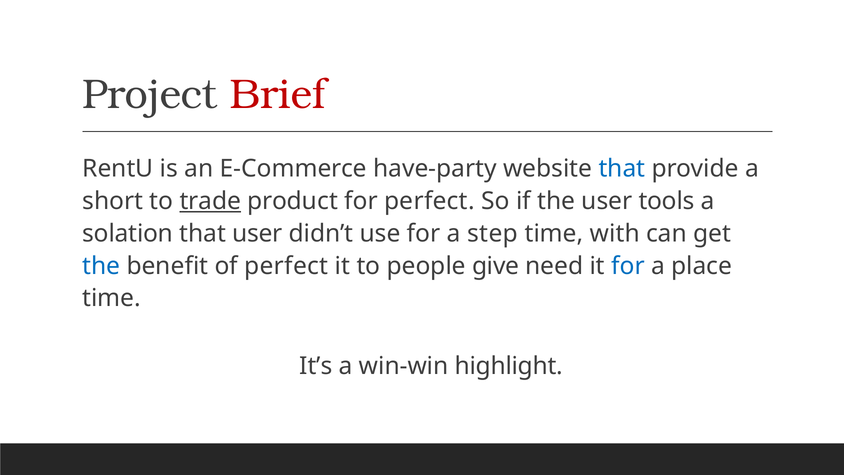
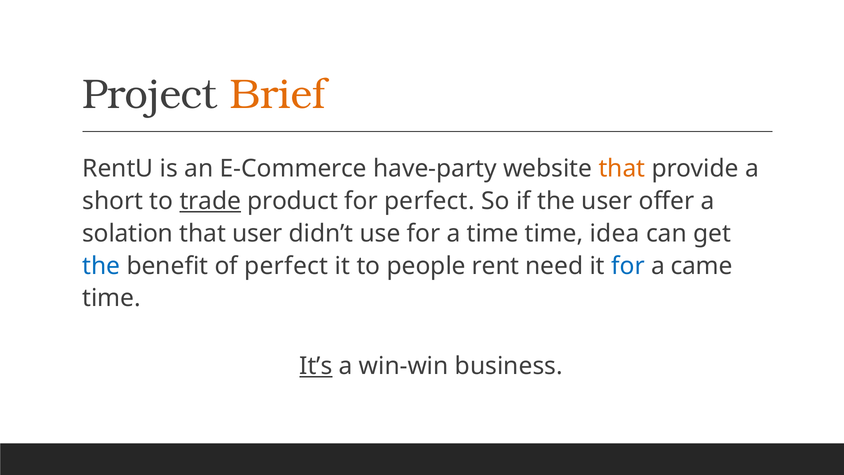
Brief colour: red -> orange (278, 95)
that colour: blue -> orange (622, 168)
tools: tools -> offer (667, 201)
a step: step -> time (493, 233)
with: with -> idea (615, 233)
give: give -> rent (496, 266)
place: place -> came (702, 266)
It’s underline: none -> present (316, 366)
highlight: highlight -> business (509, 366)
